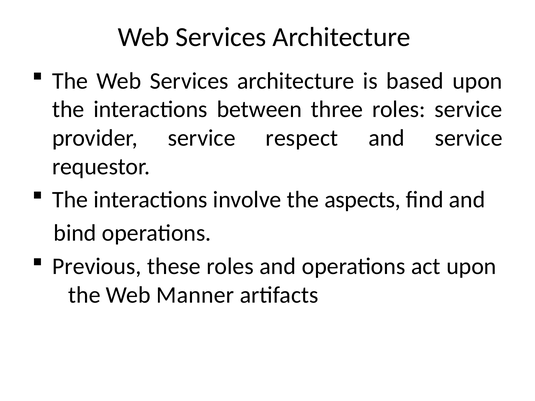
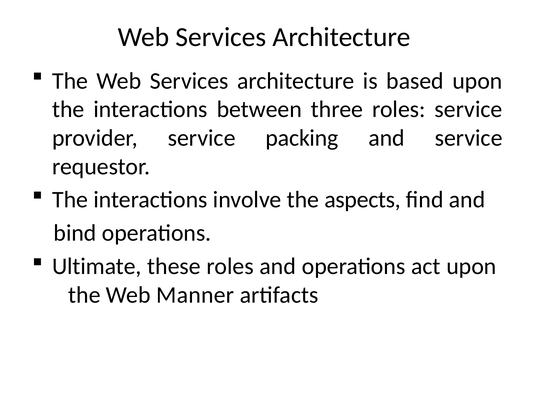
respect: respect -> packing (302, 138)
Previous: Previous -> Ultimate (97, 267)
